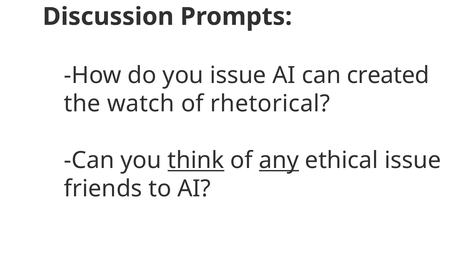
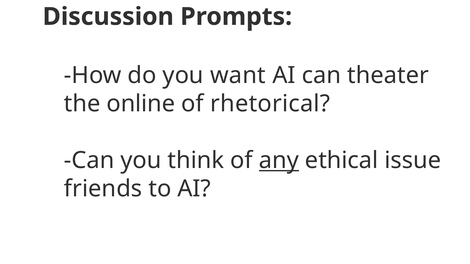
you issue: issue -> want (238, 76)
created: created -> theater (388, 76)
watch: watch -> online (141, 104)
think underline: present -> none (196, 161)
